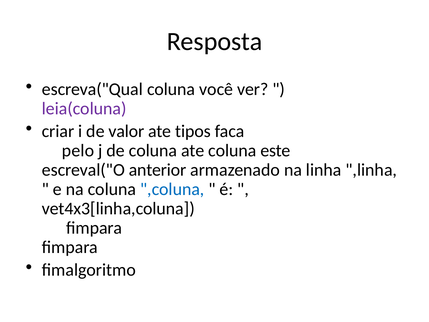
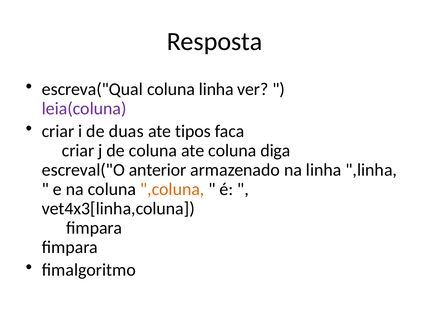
coluna você: você -> linha (216, 89)
valor: valor -> duas (126, 131)
pelo: pelo -> criar (78, 151)
este: este -> diga (275, 151)
,coluna colour: blue -> orange (172, 189)
